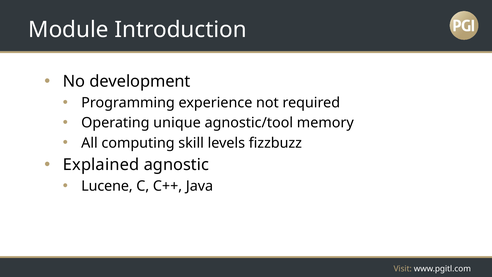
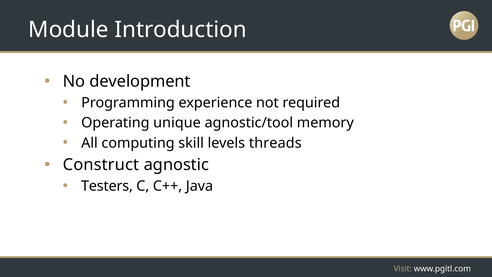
fizzbuzz: fizzbuzz -> threads (275, 143)
Explained: Explained -> Construct (101, 165)
Lucene: Lucene -> Testers (107, 186)
